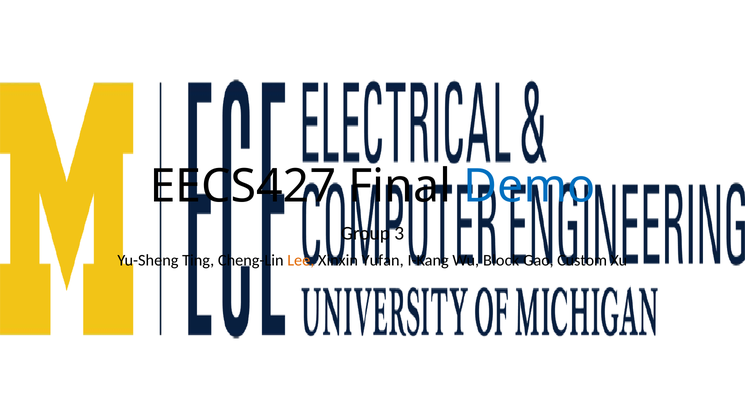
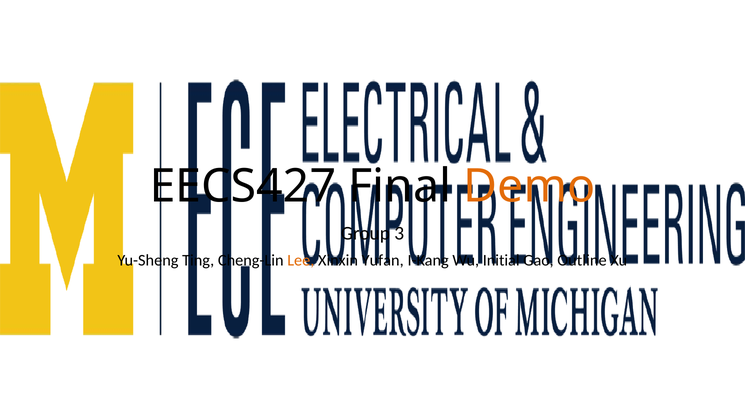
Demo colour: blue -> orange (529, 186)
Block: Block -> Initial (501, 260)
Custom: Custom -> Outline (582, 260)
